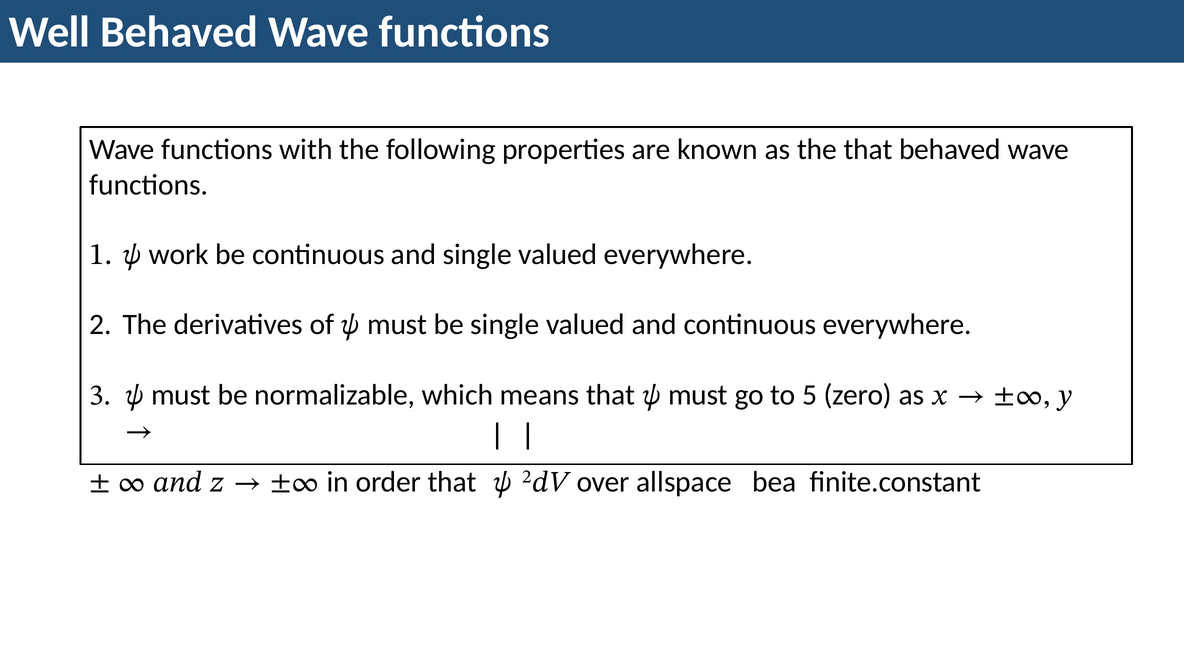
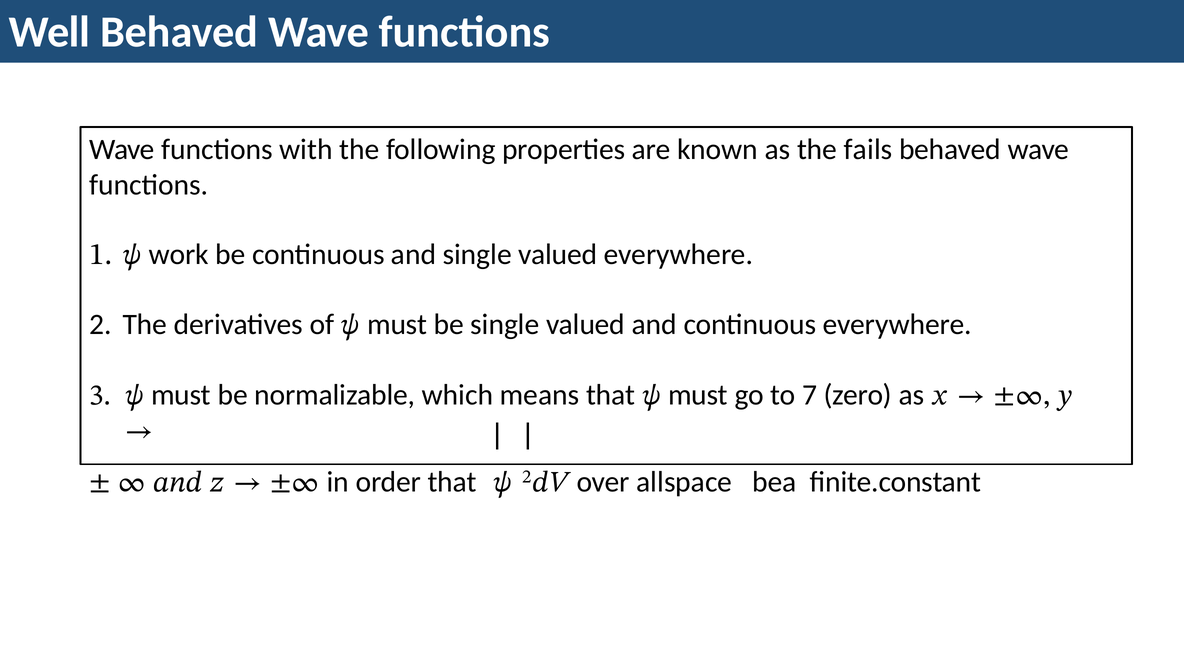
the that: that -> fails (868, 149)
5: 5 -> 7 (810, 395)
